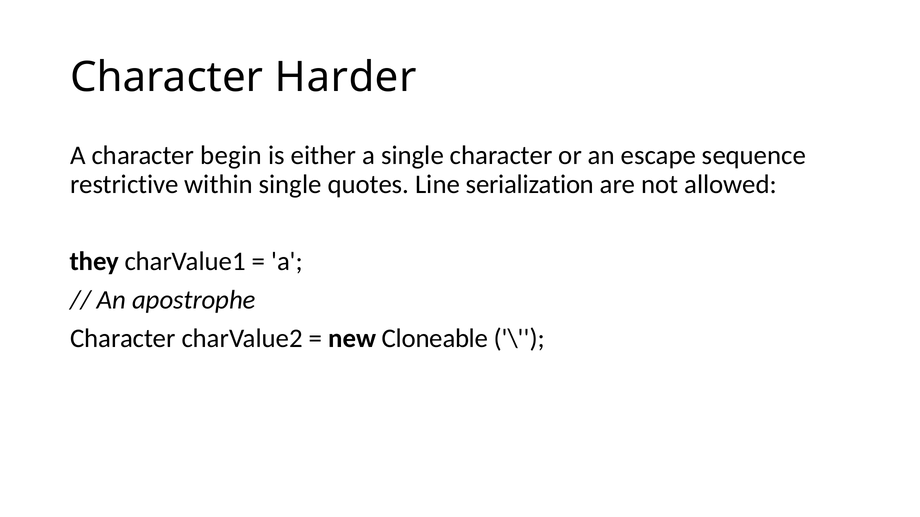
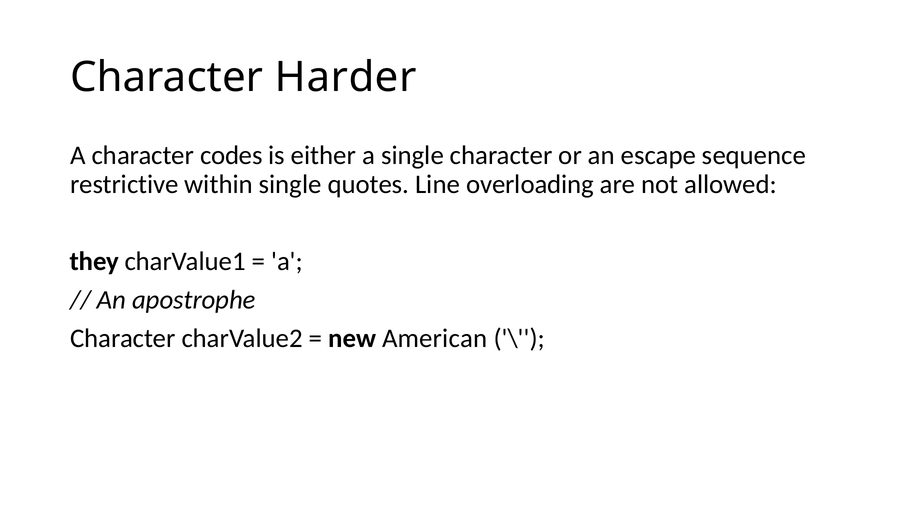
begin: begin -> codes (231, 156)
serialization: serialization -> overloading (530, 185)
Cloneable: Cloneable -> American (435, 339)
